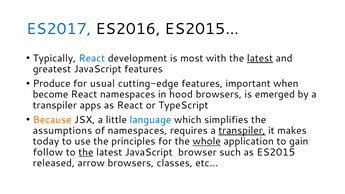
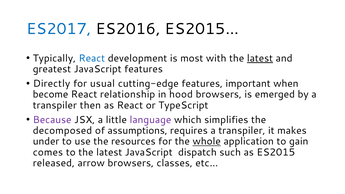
Produce: Produce -> Directly (52, 84)
React namespaces: namespaces -> relationship (128, 94)
apps: apps -> then (90, 105)
Because colour: orange -> purple (52, 120)
language colour: blue -> purple (150, 120)
assumptions: assumptions -> decomposed (62, 131)
of namespaces: namespaces -> assumptions (138, 131)
transpiler underline: present -> none (242, 131)
today: today -> under (46, 141)
principles: principles -> resources (133, 141)
follow: follow -> comes (48, 152)
the underline: present -> none (86, 152)
browser: browser -> dispatch (197, 152)
